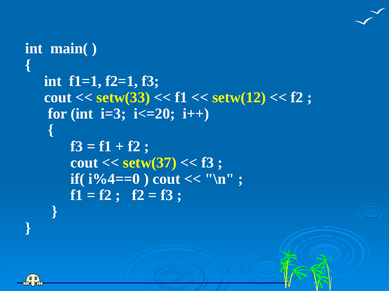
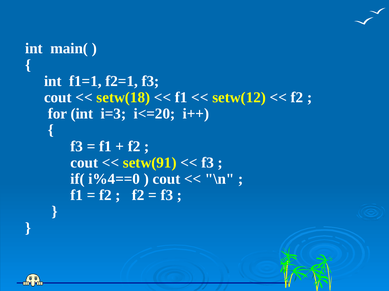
setw(33: setw(33 -> setw(18 (123, 98)
setw(37: setw(37 -> setw(91 (150, 163)
